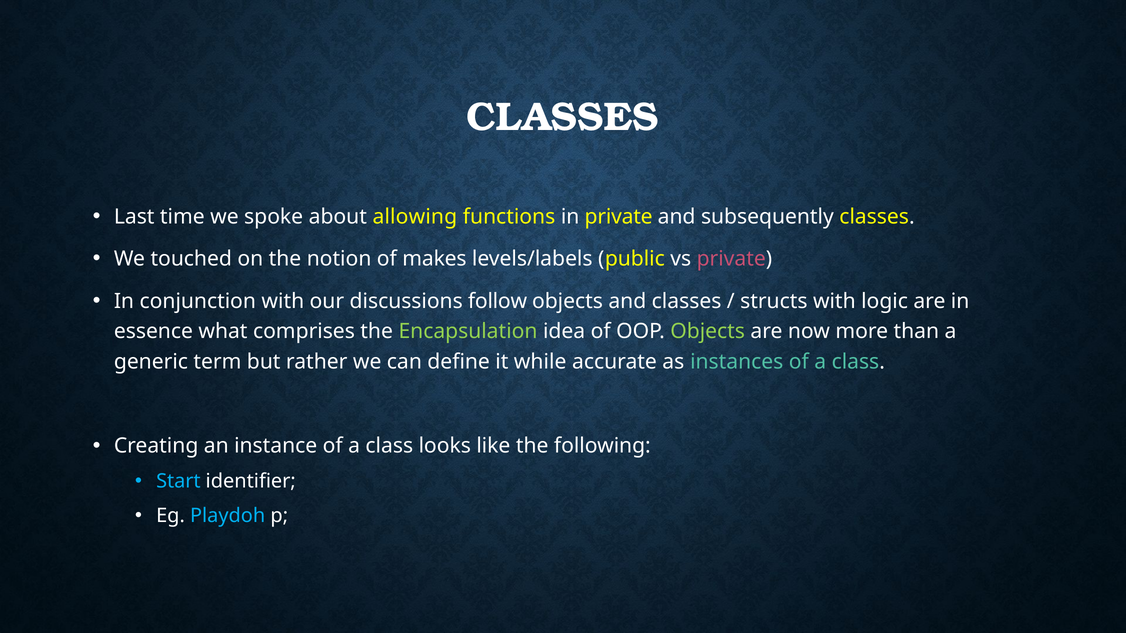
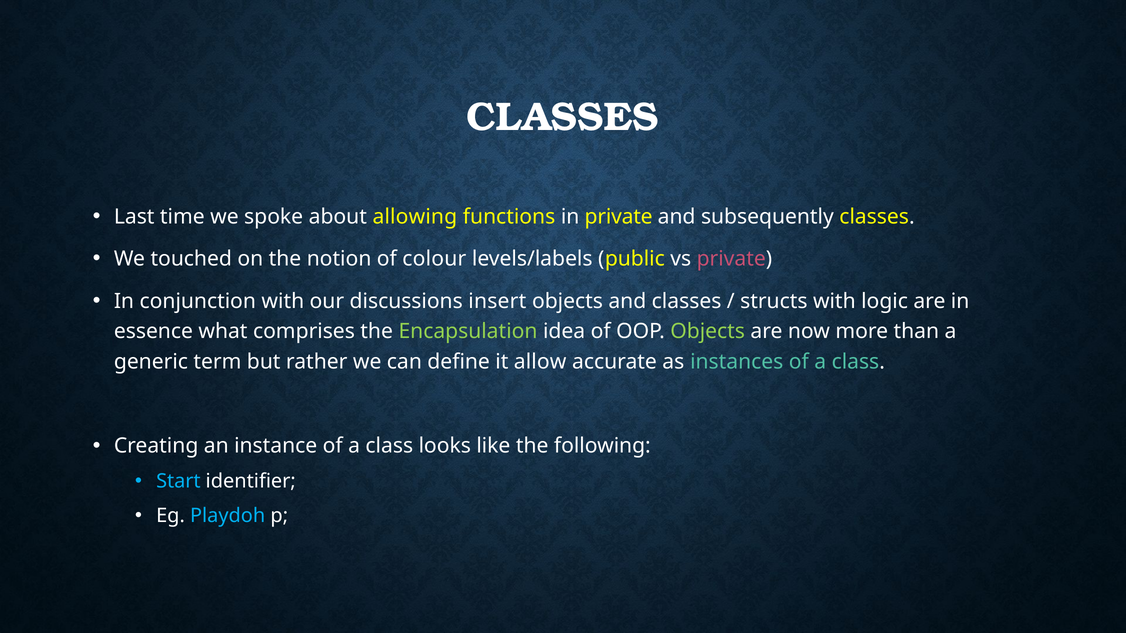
makes: makes -> colour (434, 259)
follow: follow -> insert (497, 301)
while: while -> allow (540, 362)
